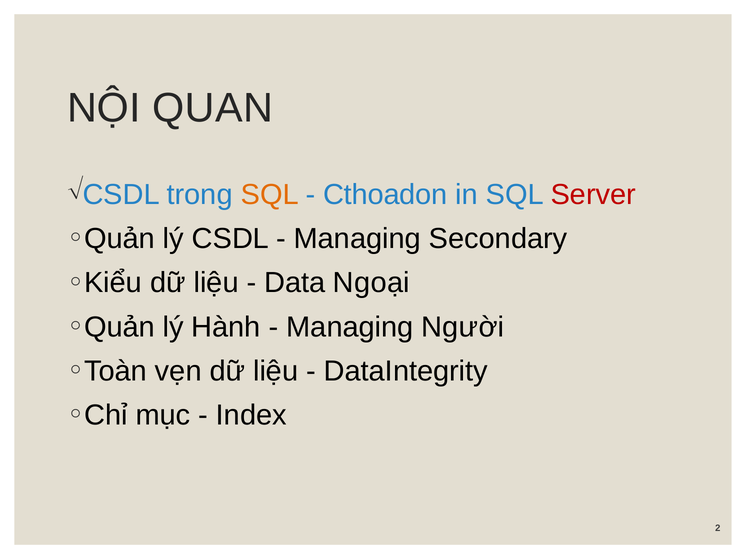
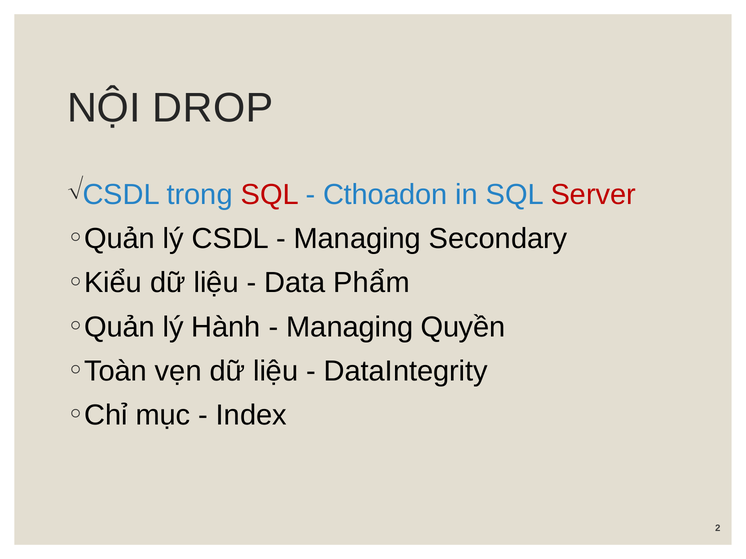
QUAN: QUAN -> DROP (213, 108)
SQL colour: orange -> red (270, 195)
Ngoại: Ngoại -> Phẩm (371, 283)
Người: Người -> Quyền (463, 327)
